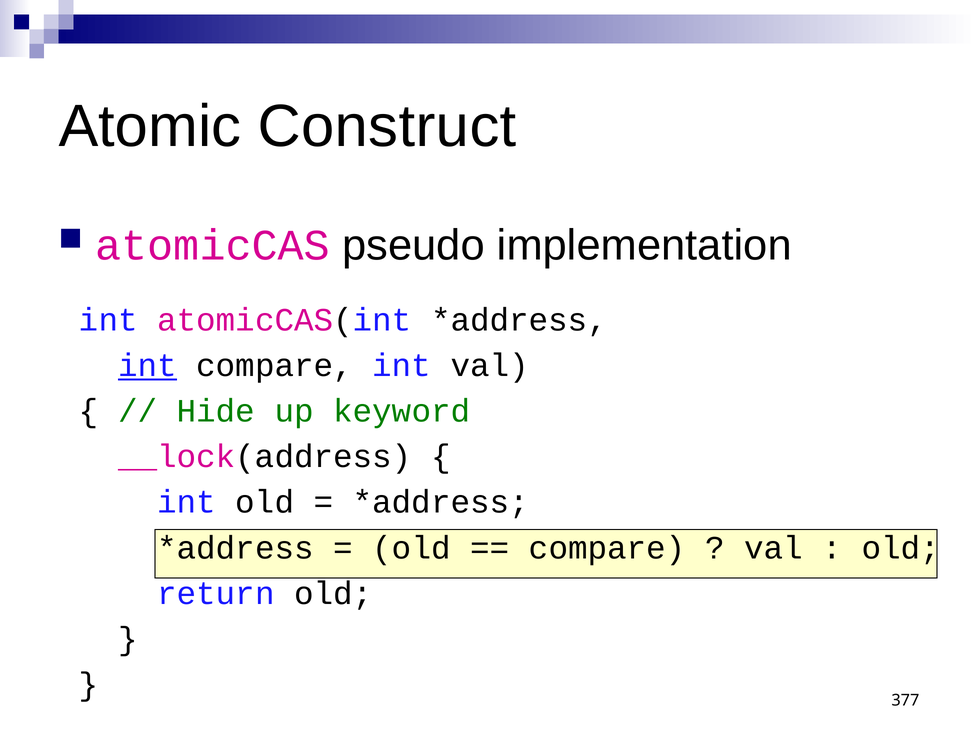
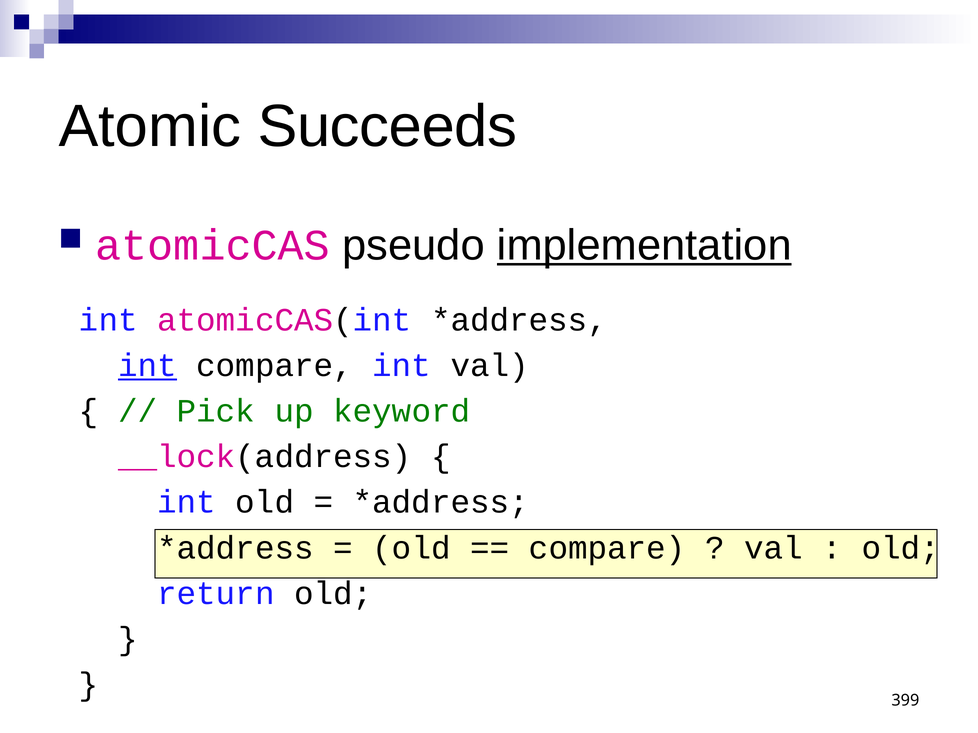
Construct: Construct -> Succeeds (387, 126)
implementation underline: none -> present (644, 246)
Hide: Hide -> Pick (216, 411)
377: 377 -> 399 (905, 701)
